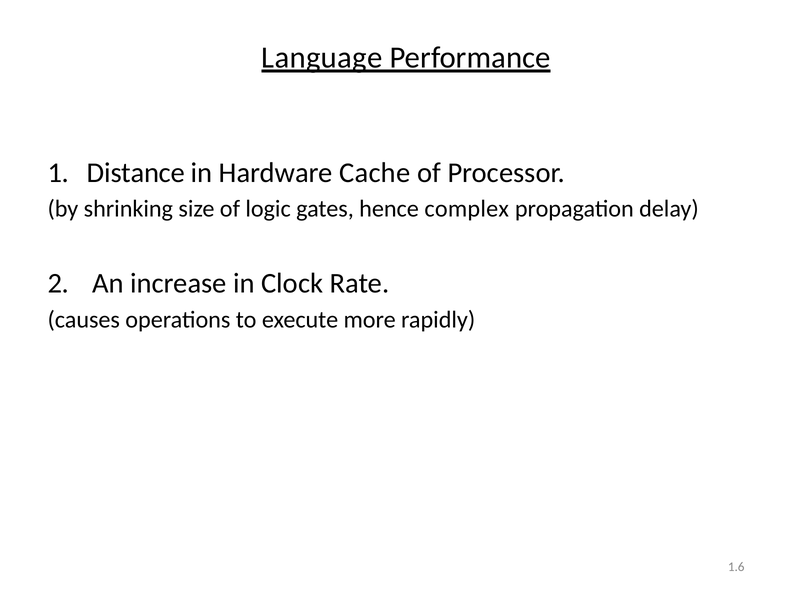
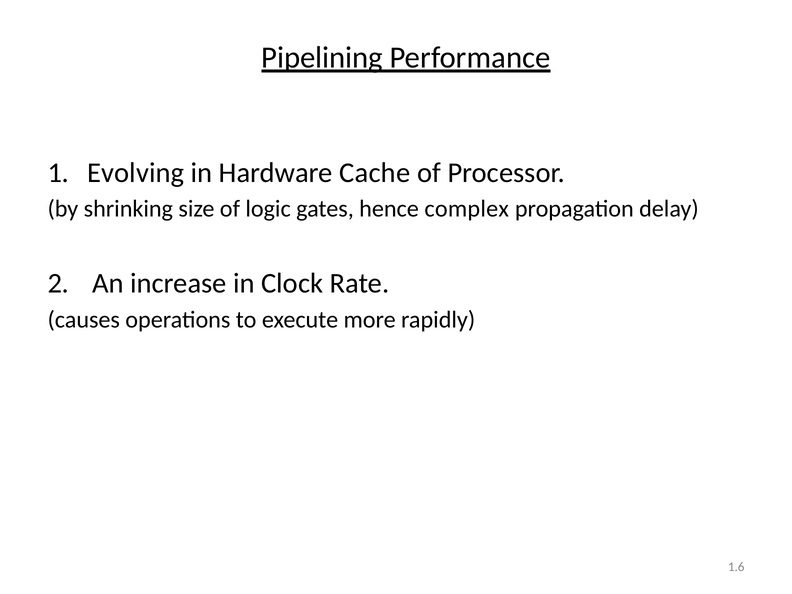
Language: Language -> Pipelining (322, 58)
Distance: Distance -> Evolving (136, 173)
